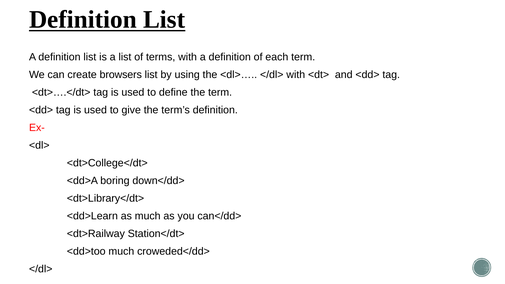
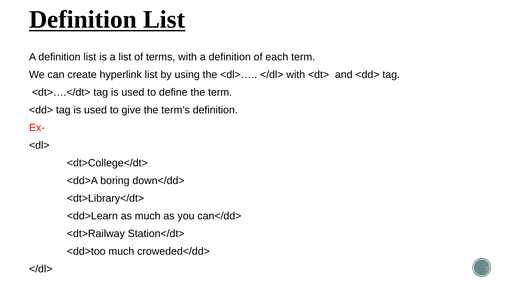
browsers: browsers -> hyperlink (121, 75)
